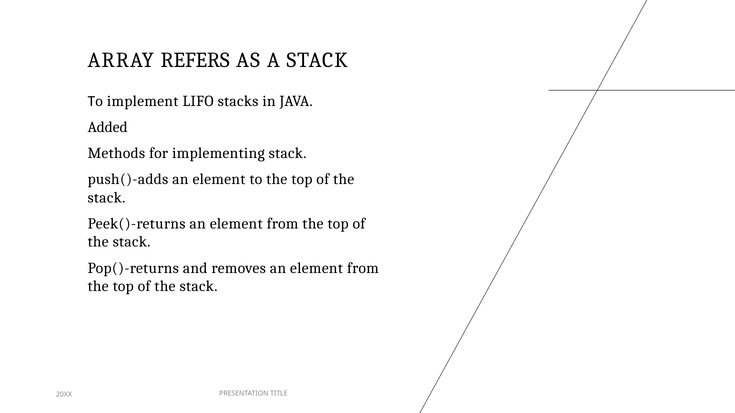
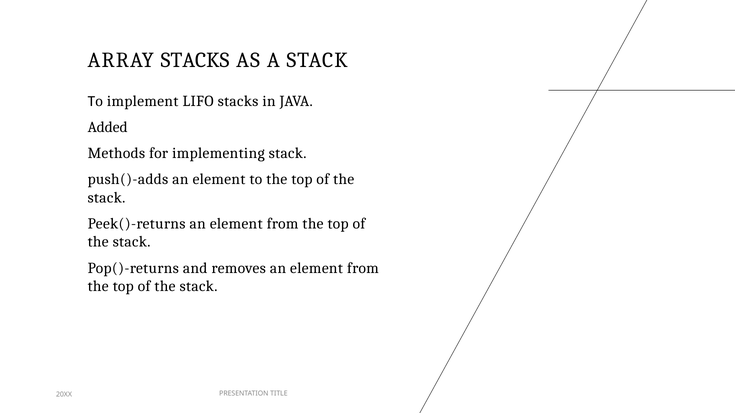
ARRAY REFERS: REFERS -> STACKS (195, 60)
